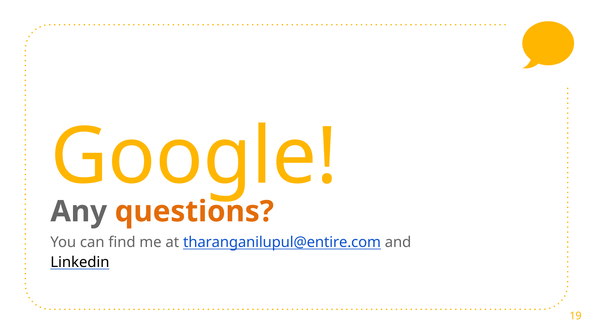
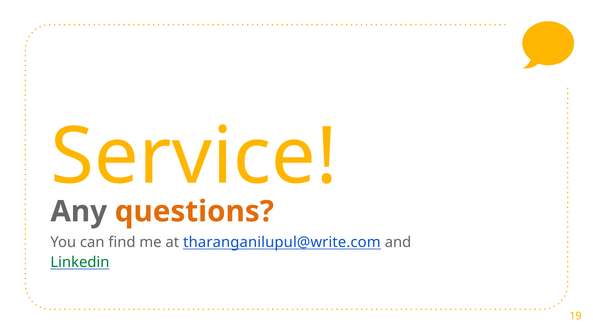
Google: Google -> Service (194, 157)
tharanganilupul@entire.com: tharanganilupul@entire.com -> tharanganilupul@write.com (282, 242)
Linkedin colour: black -> green (80, 262)
